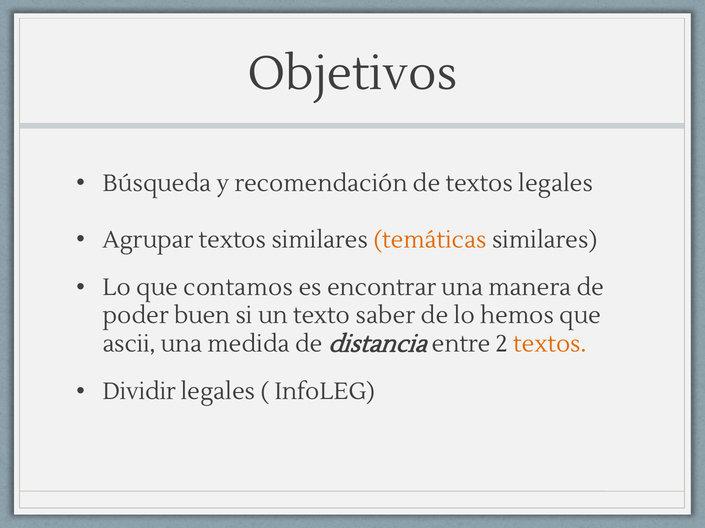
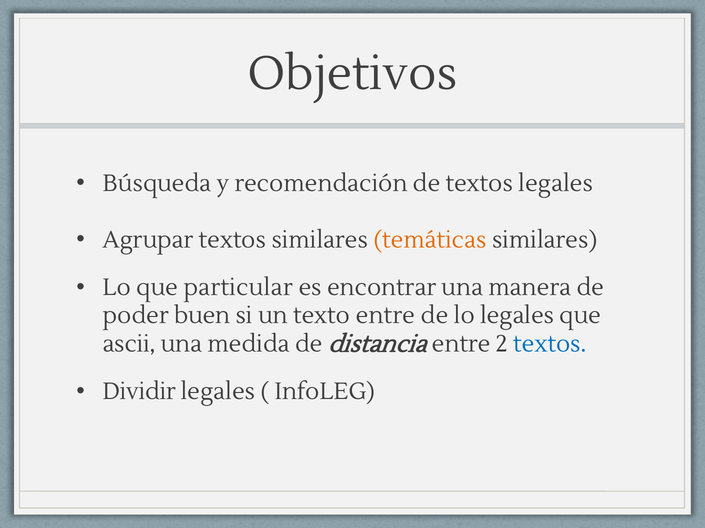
contamos: contamos -> particular (238, 288)
texto saber: saber -> entre (385, 316)
lo hemos: hemos -> legales (517, 316)
textos colour: orange -> blue (550, 344)
